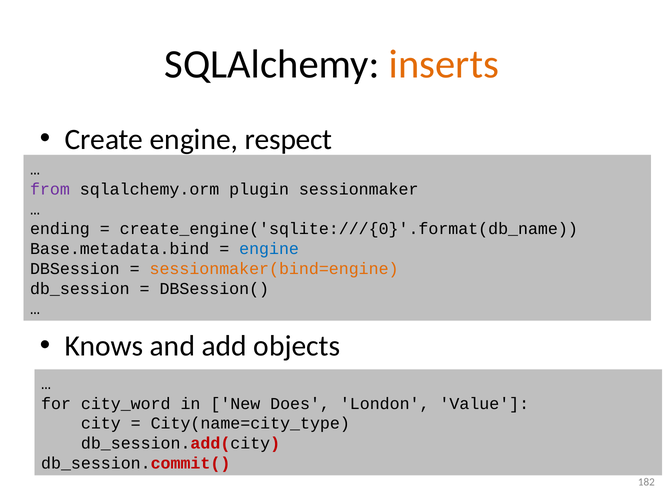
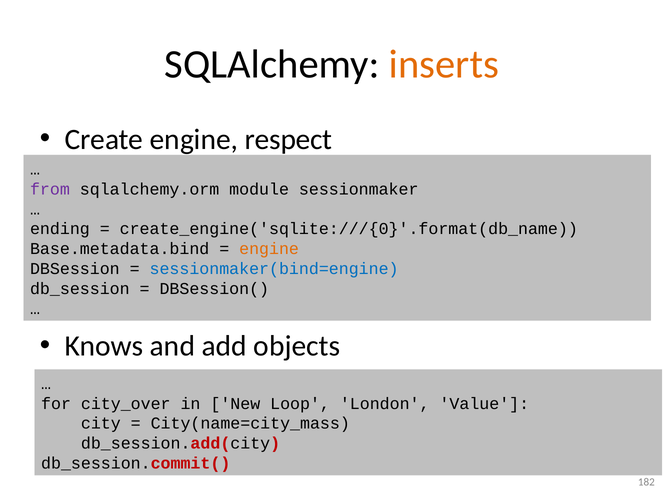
plugin: plugin -> module (259, 189)
engine colour: blue -> orange (269, 249)
sessionmaker(bind=engine colour: orange -> blue (274, 269)
city_word: city_word -> city_over (126, 404)
Does: Does -> Loop (300, 404)
City(name=city_type: City(name=city_type -> City(name=city_mass (250, 423)
